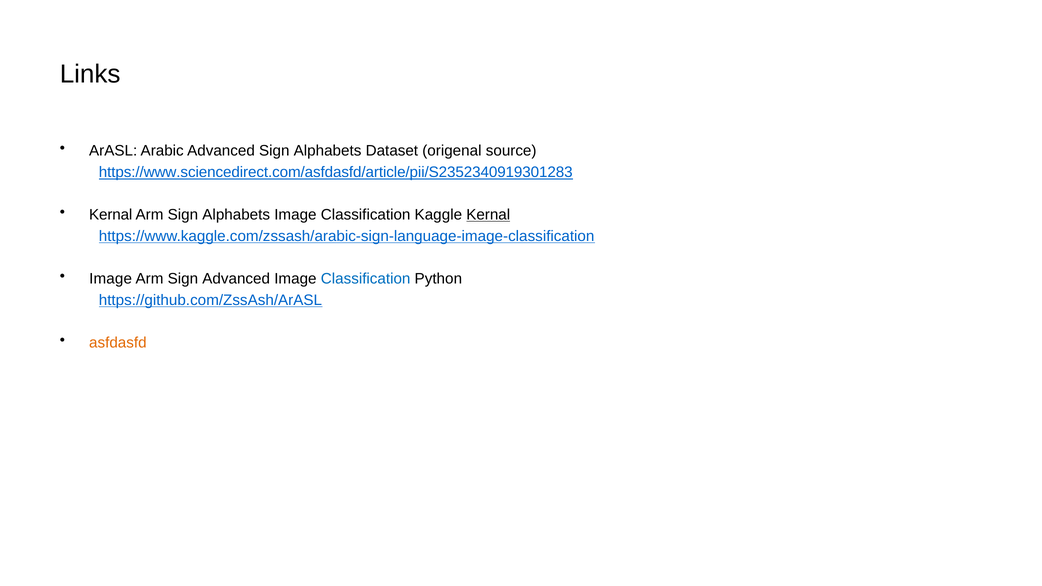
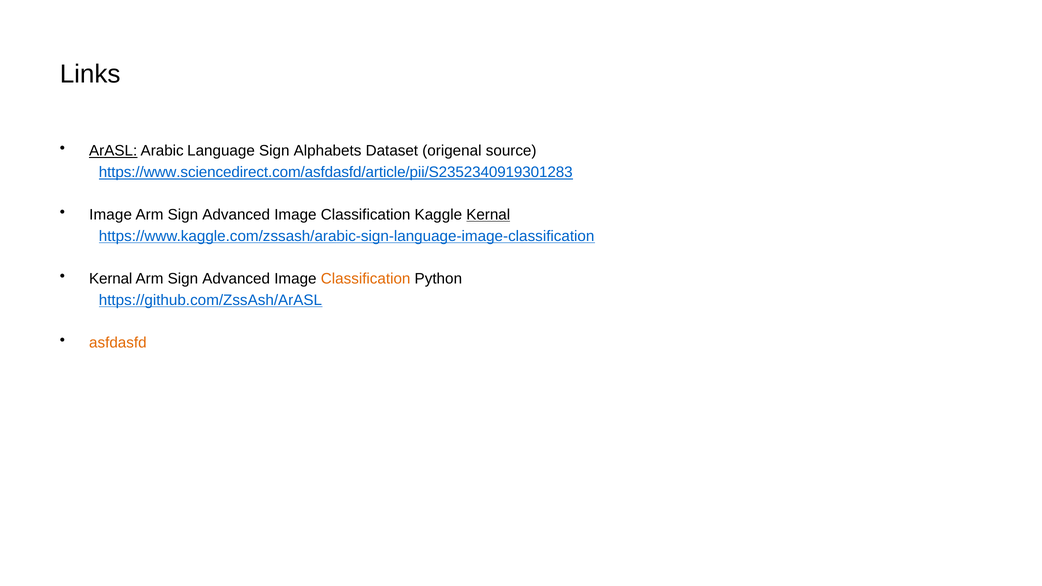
ArASL underline: none -> present (113, 151)
Arabic Advanced: Advanced -> Language (221, 151)
Kernal: Kernal -> Image (111, 215)
Alphabets: Alphabets -> Advanced (236, 215)
Image: Image -> Kernal (111, 279)
Classification colour: blue -> orange (366, 279)
